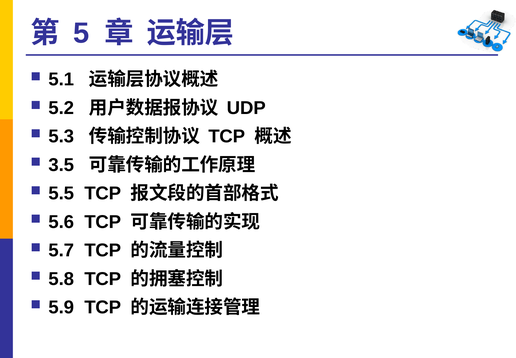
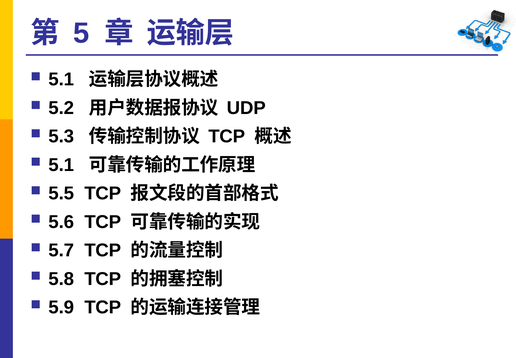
3.5: 3.5 -> 5.1 (61, 165)
